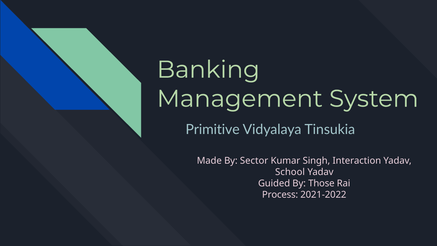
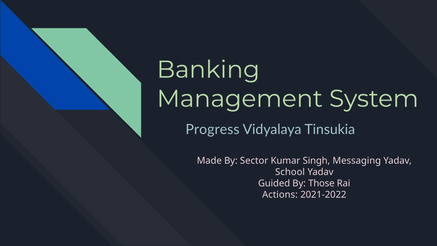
Primitive: Primitive -> Progress (213, 130)
Interaction: Interaction -> Messaging (357, 161)
Process: Process -> Actions (280, 195)
